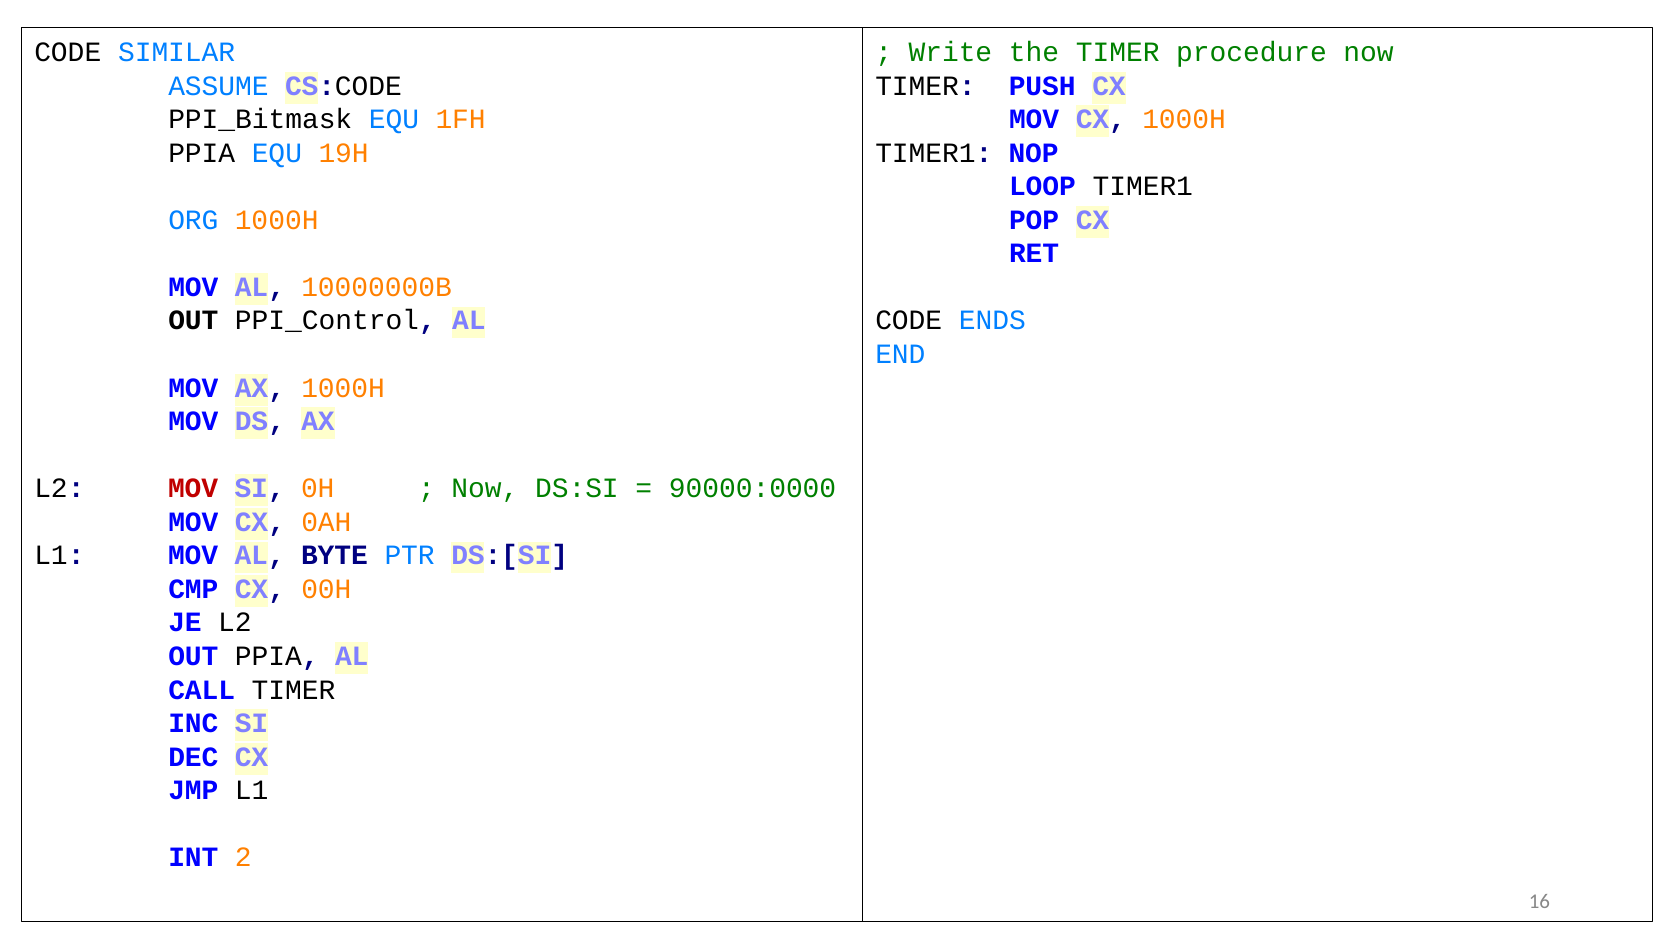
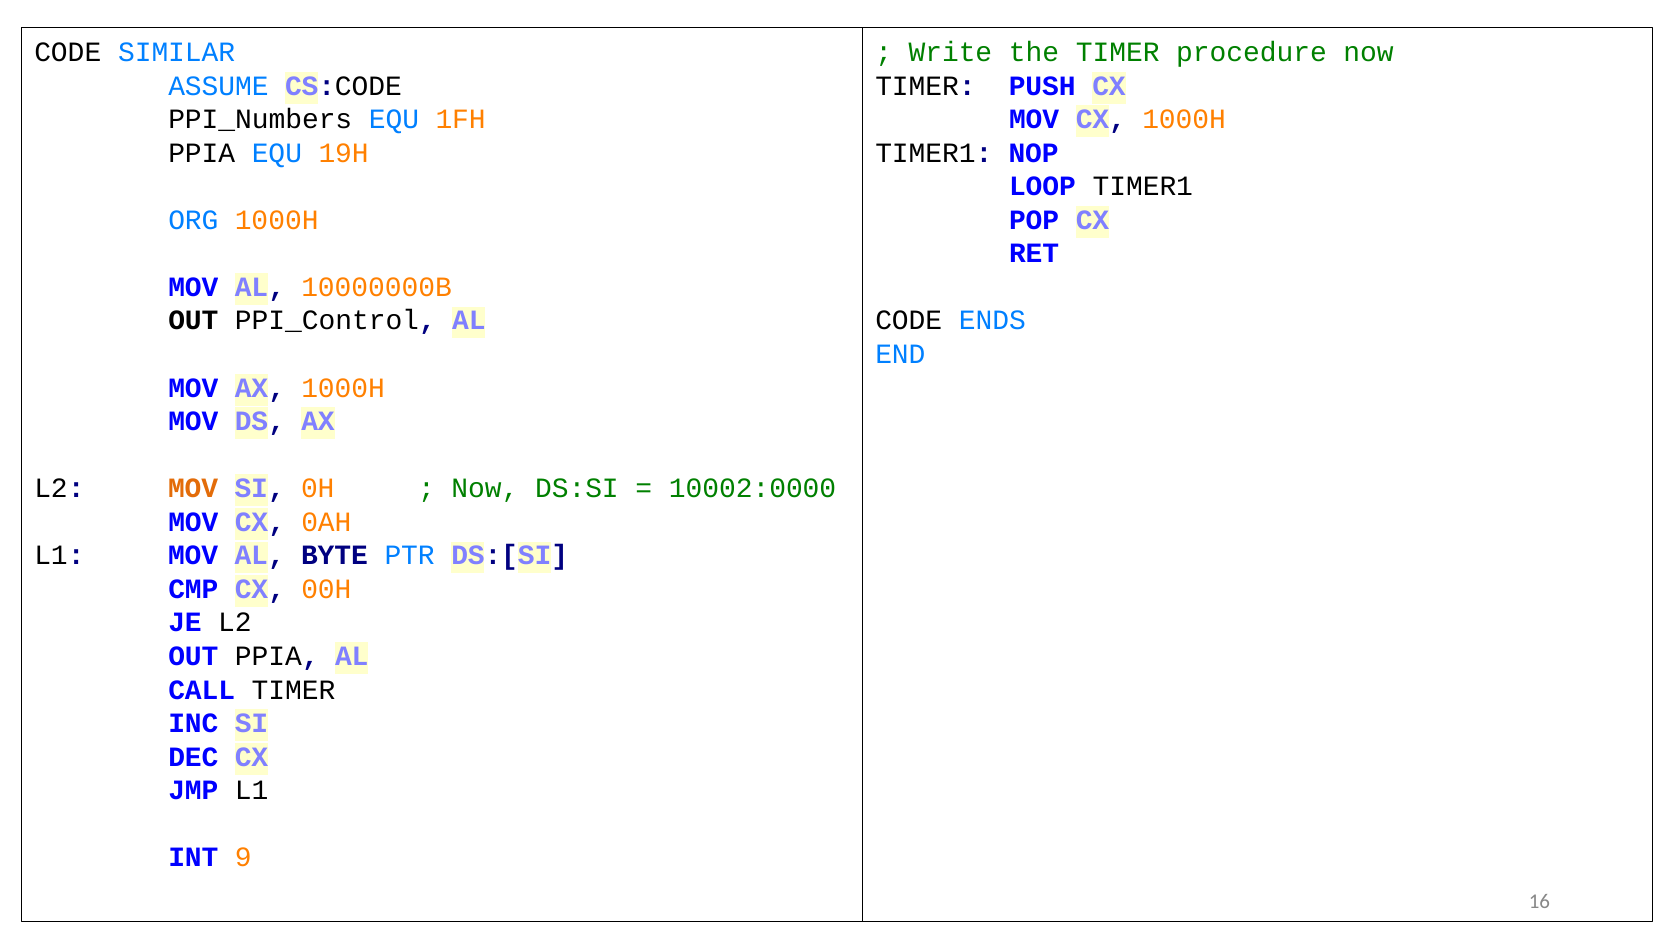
PPI_Bitmask: PPI_Bitmask -> PPI_Numbers (260, 119)
MOV colour: red -> orange (193, 488)
90000:0000: 90000:0000 -> 10002:0000 (753, 488)
2: 2 -> 9 (243, 857)
